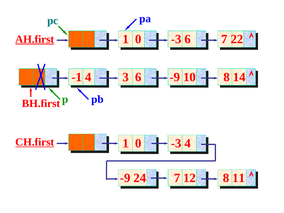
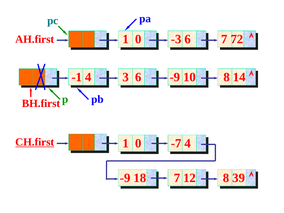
22: 22 -> 72 (237, 39)
AH.first underline: present -> none (35, 39)
-3: -3 -> -7 (176, 143)
24: 24 -> 18 (140, 178)
11: 11 -> 39 (239, 178)
